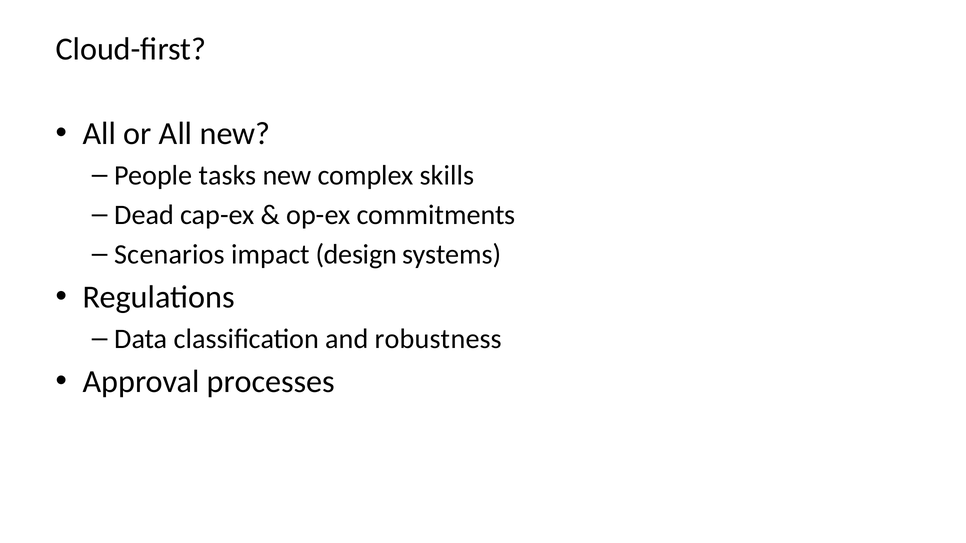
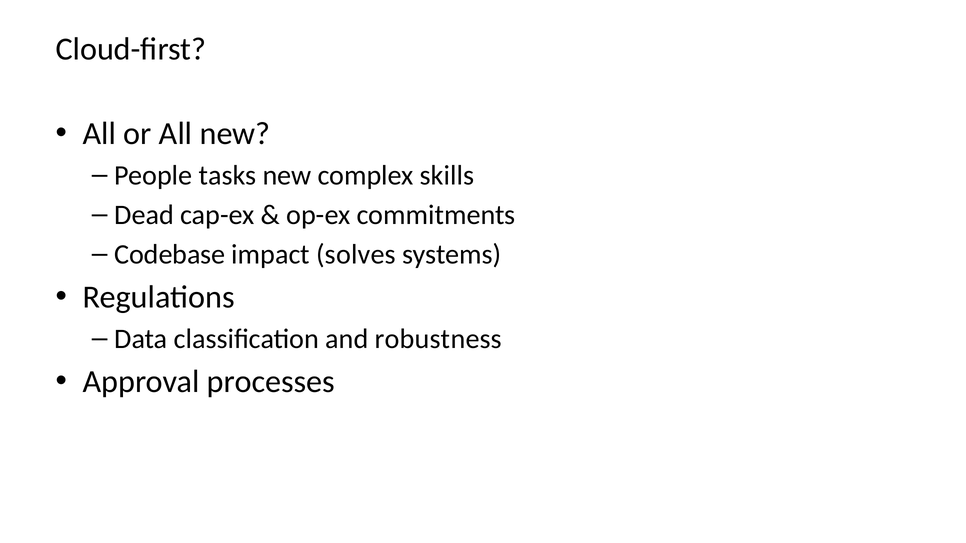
Scenarios: Scenarios -> Codebase (170, 254)
design: design -> solves (356, 254)
